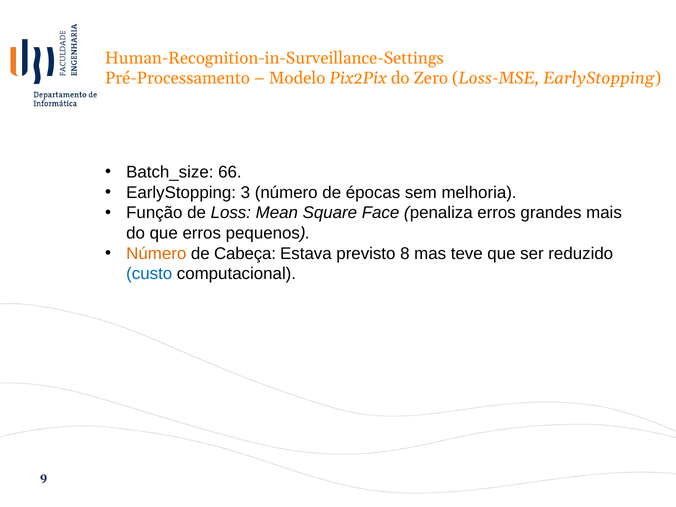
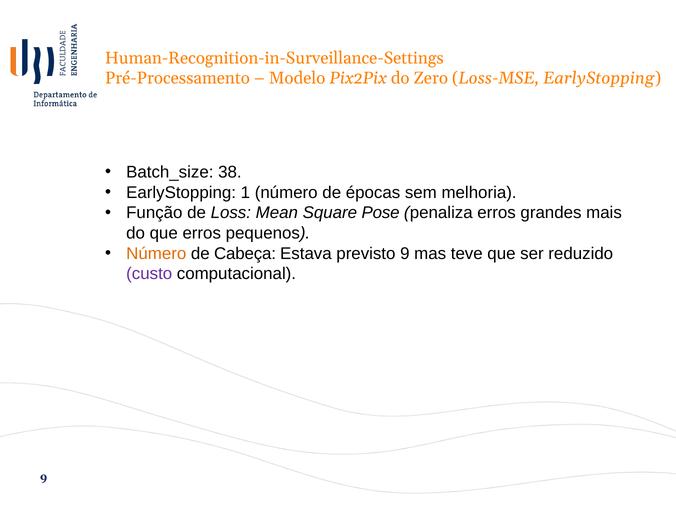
66: 66 -> 38 (230, 172)
3: 3 -> 1 (245, 193)
Face: Face -> Pose (381, 213)
previsto 8: 8 -> 9 (405, 253)
custo colour: blue -> purple (149, 274)
